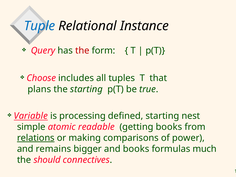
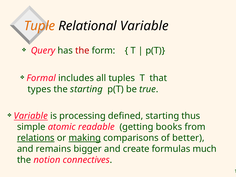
Tuple colour: blue -> orange (40, 26)
Relational Instance: Instance -> Variable (144, 26)
Choose: Choose -> Formal (41, 78)
plans: plans -> types (39, 89)
nest: nest -> thus (191, 116)
making underline: none -> present (85, 138)
power: power -> better (188, 138)
and books: books -> create (136, 149)
should: should -> notion (47, 160)
